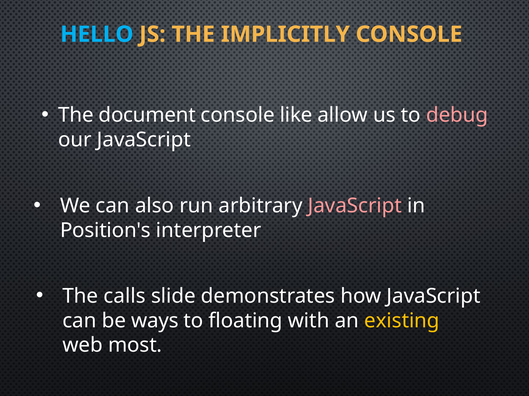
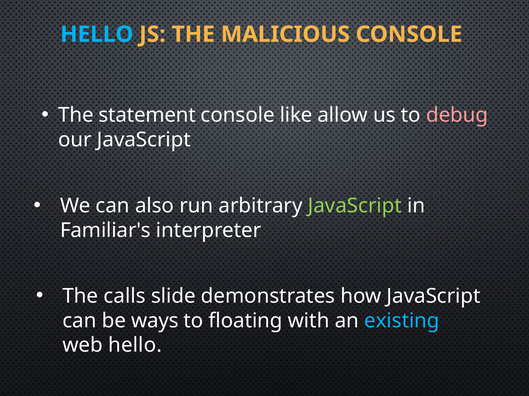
IMPLICITLY: IMPLICITLY -> MALICIOUS (285, 34)
document: document -> statement (147, 115)
JavaScript colour: pink -> light green (355, 206)
Position's: Position's -> Familiar's (105, 231)
existing colour: yellow -> light blue (402, 321)
web most: most -> hello (135, 346)
